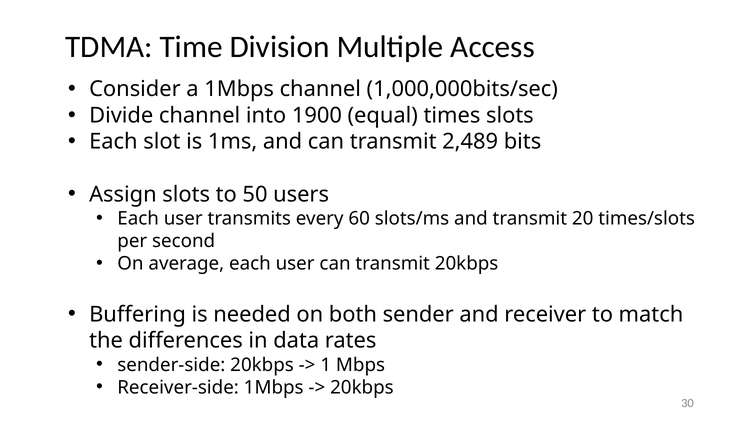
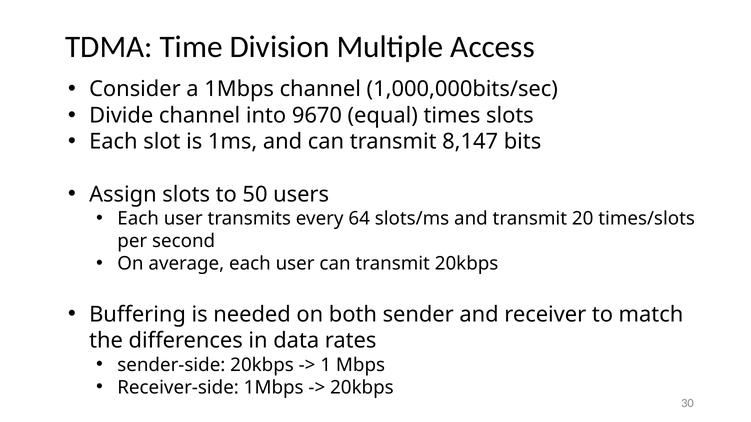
1900: 1900 -> 9670 (317, 116)
2,489: 2,489 -> 8,147 (470, 142)
60: 60 -> 64 (359, 219)
